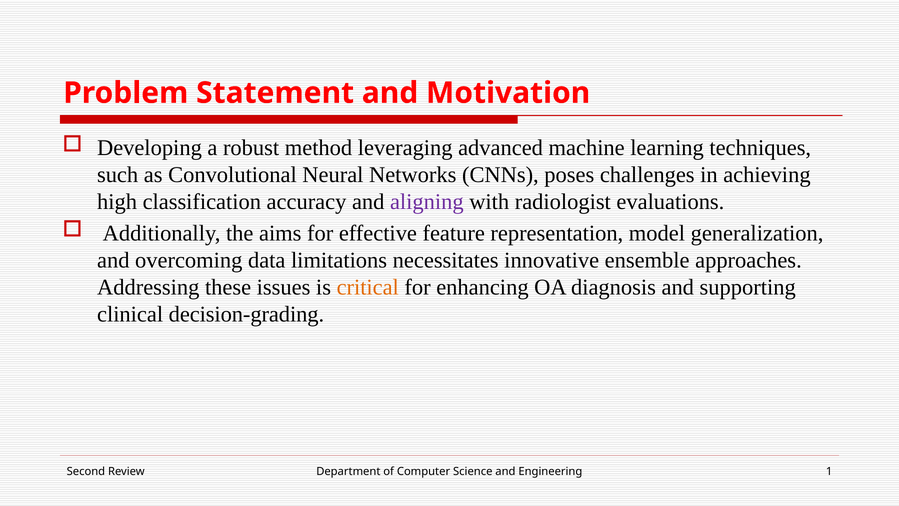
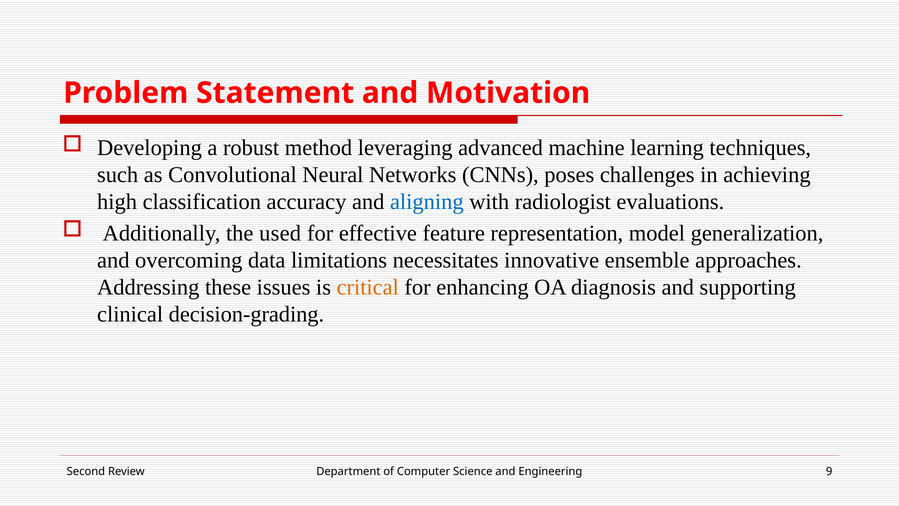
aligning colour: purple -> blue (427, 202)
aims: aims -> used (280, 233)
1: 1 -> 9 (829, 471)
